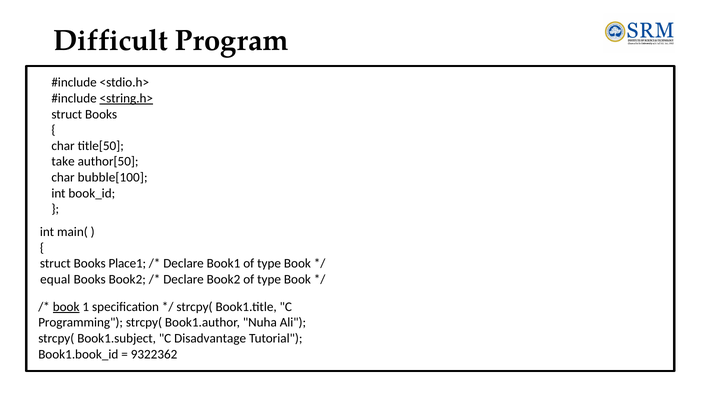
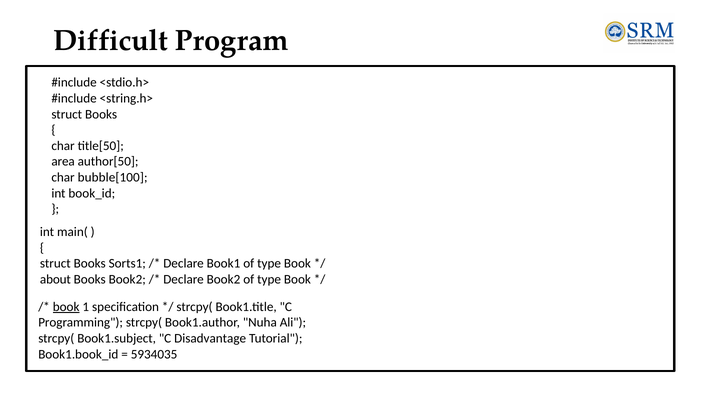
<string.h> underline: present -> none (126, 98)
take: take -> area (63, 161)
Place1: Place1 -> Sorts1 (127, 263)
equal: equal -> about (55, 279)
9322362: 9322362 -> 5934035 (154, 354)
